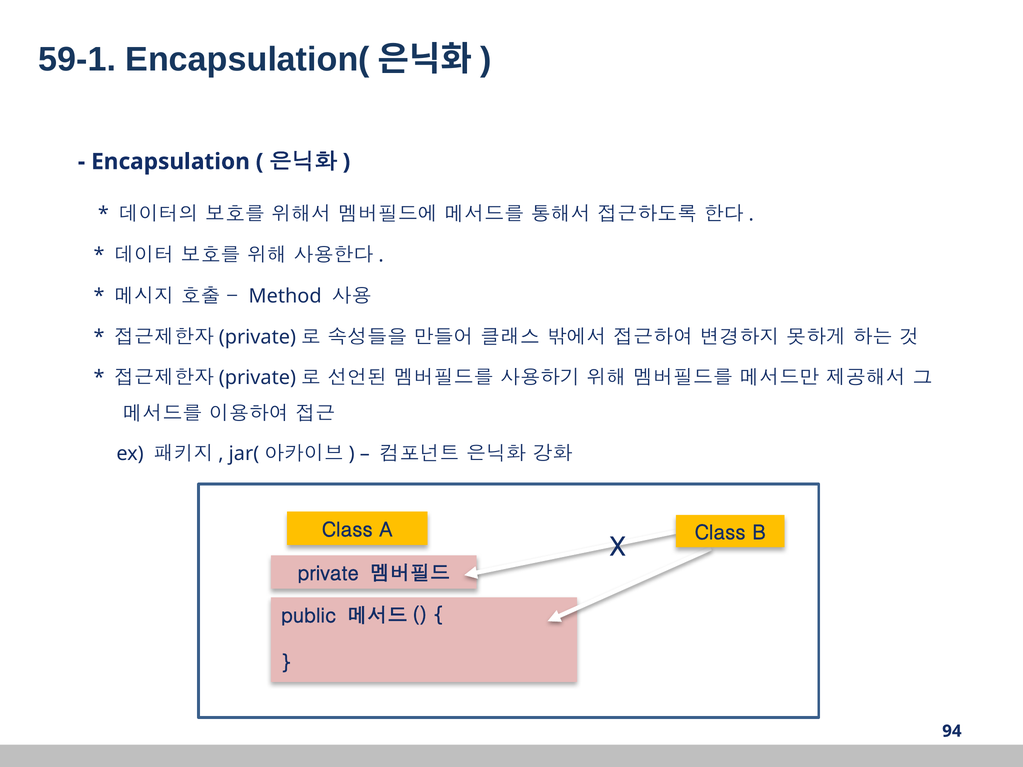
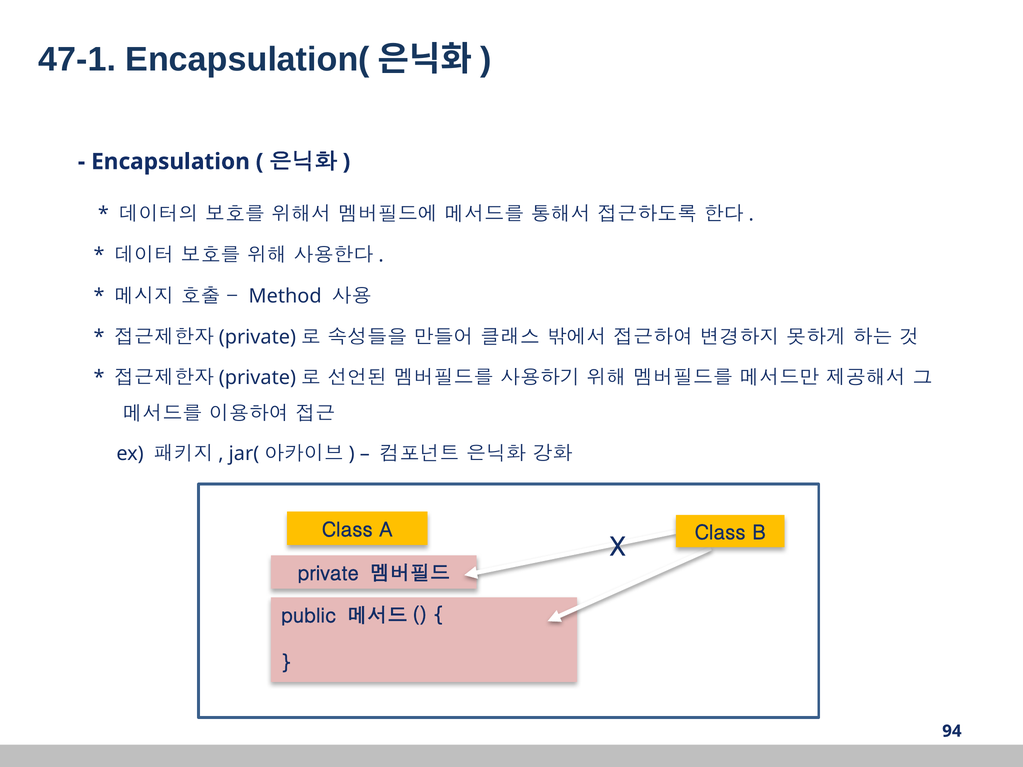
59-1: 59-1 -> 47-1 (77, 60)
